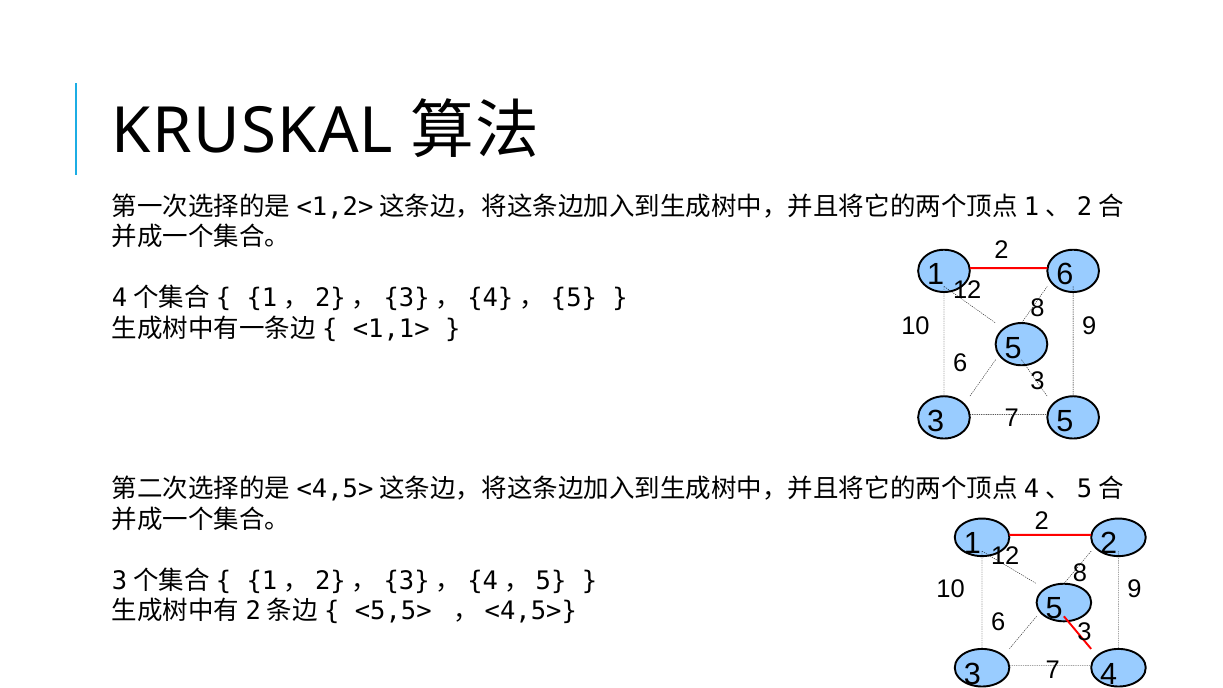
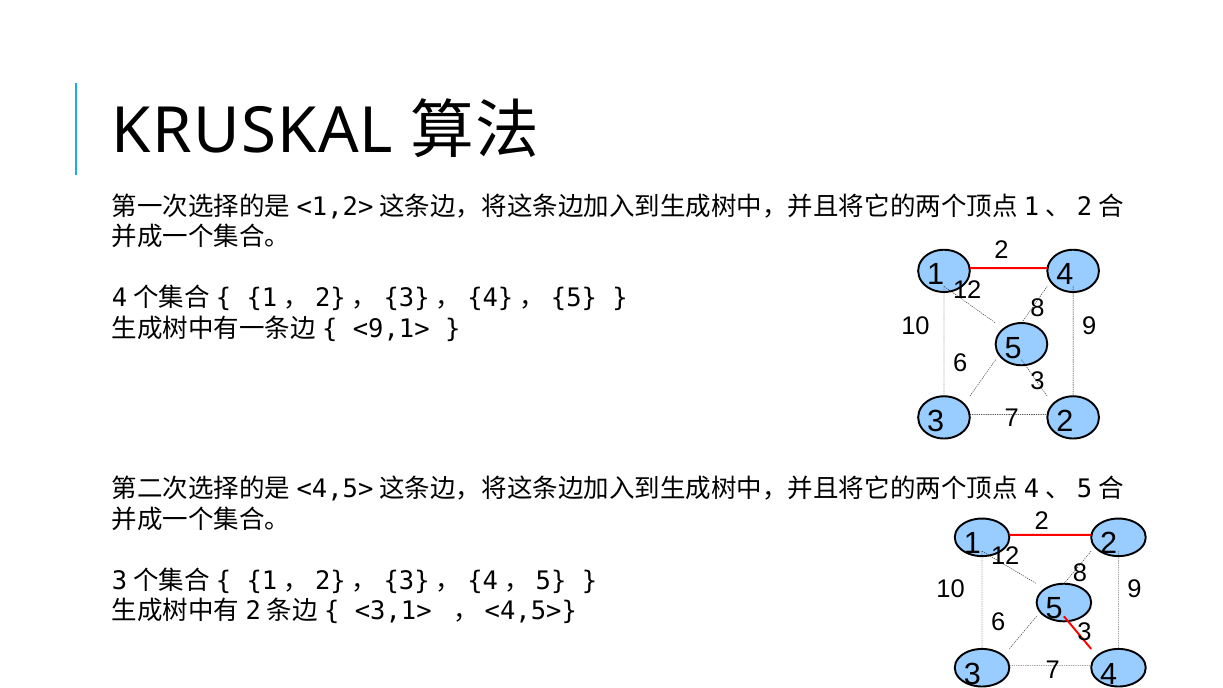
1 6: 6 -> 4 (1065, 275)
<1,1>: <1,1> -> <9,1> (391, 329)
3 5: 5 -> 2 (1065, 421)
<5,5>: <5,5> -> <3,1> (393, 611)
